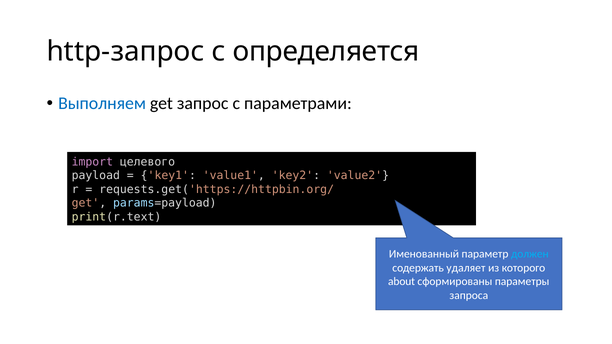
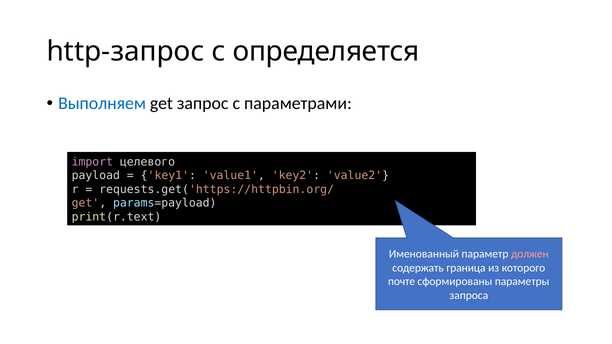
должен colour: light blue -> pink (530, 254)
удаляет: удаляет -> граница (466, 268)
about: about -> почте (402, 282)
